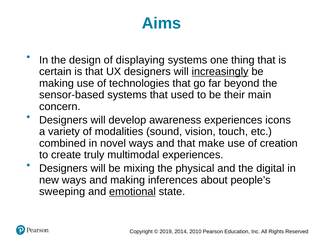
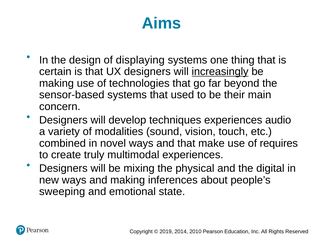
awareness: awareness -> techniques (175, 120)
icons: icons -> audio (278, 120)
creation: creation -> requires (279, 143)
emotional underline: present -> none (132, 192)
